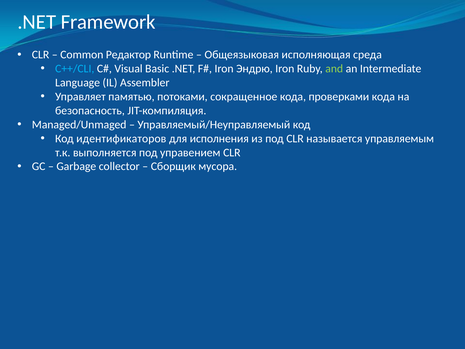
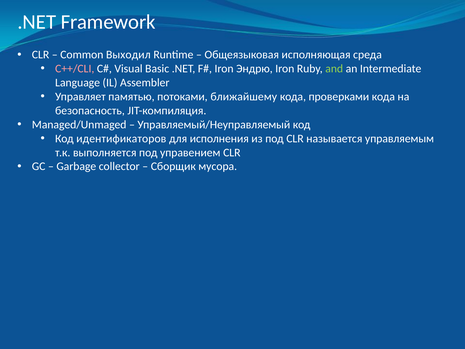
Редактор: Редактор -> Выходил (128, 55)
C++/CLI colour: light blue -> pink (75, 69)
сокращенное: сокращенное -> ближайшему (244, 97)
